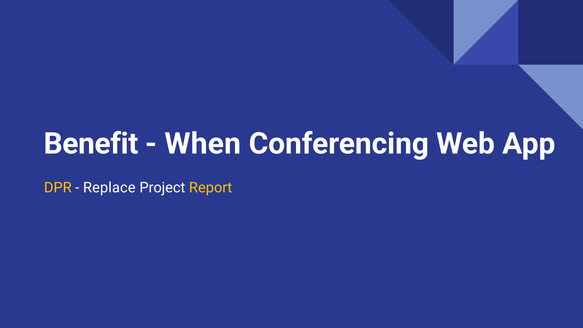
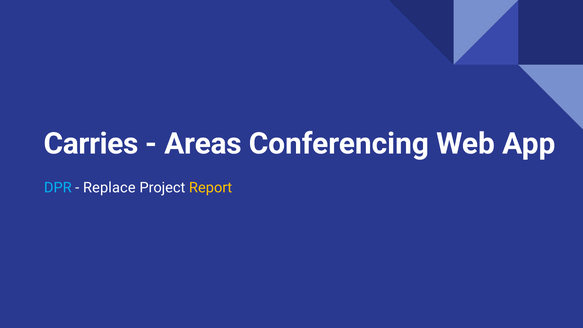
Benefit: Benefit -> Carries (91, 144)
When: When -> Areas (203, 144)
DPR colour: yellow -> light blue (58, 188)
